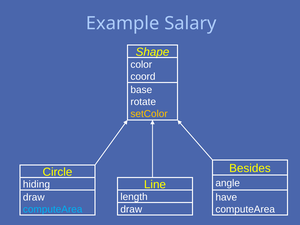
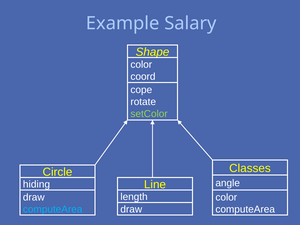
base: base -> cope (141, 90)
setColor colour: yellow -> light green (149, 114)
Besides: Besides -> Classes (250, 168)
have: have -> color (226, 197)
